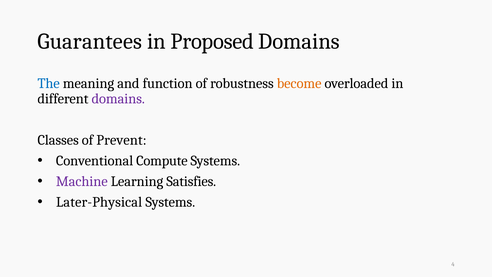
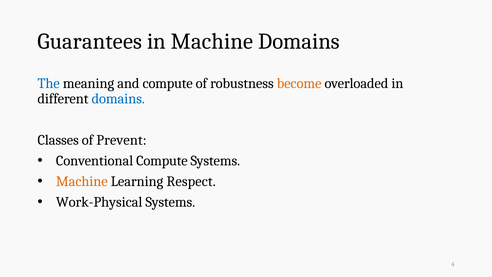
in Proposed: Proposed -> Machine (212, 41)
and function: function -> compute (168, 83)
domains colour: purple -> blue (118, 99)
Machine colour: purple -> orange (82, 181)
Satisfies: Satisfies -> Respect (191, 181)
Later-Physical: Later-Physical -> Work-Physical (99, 202)
